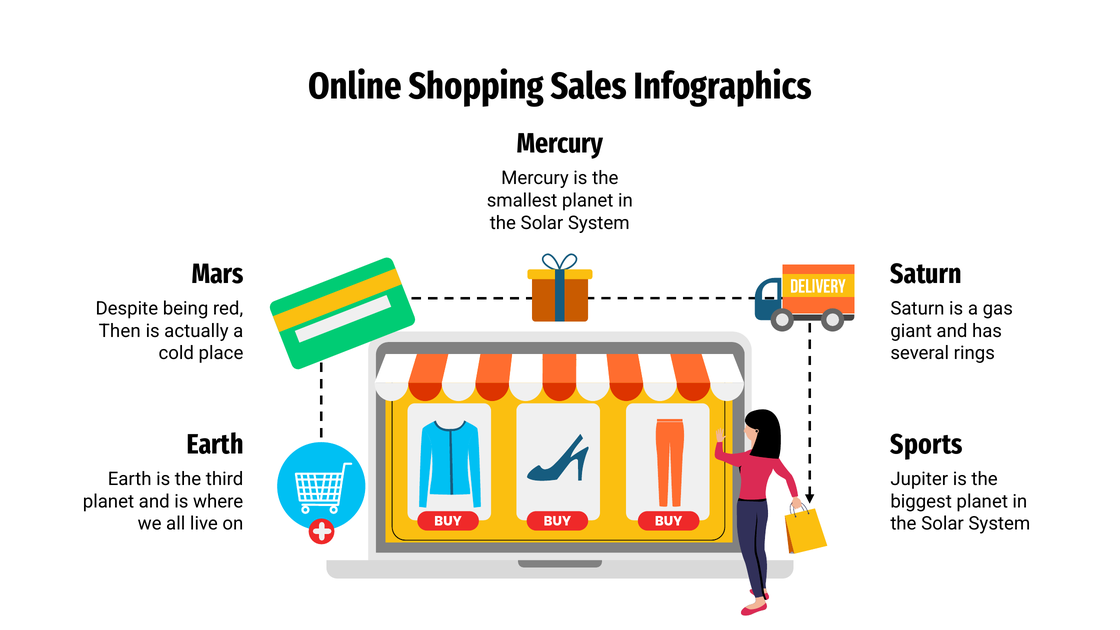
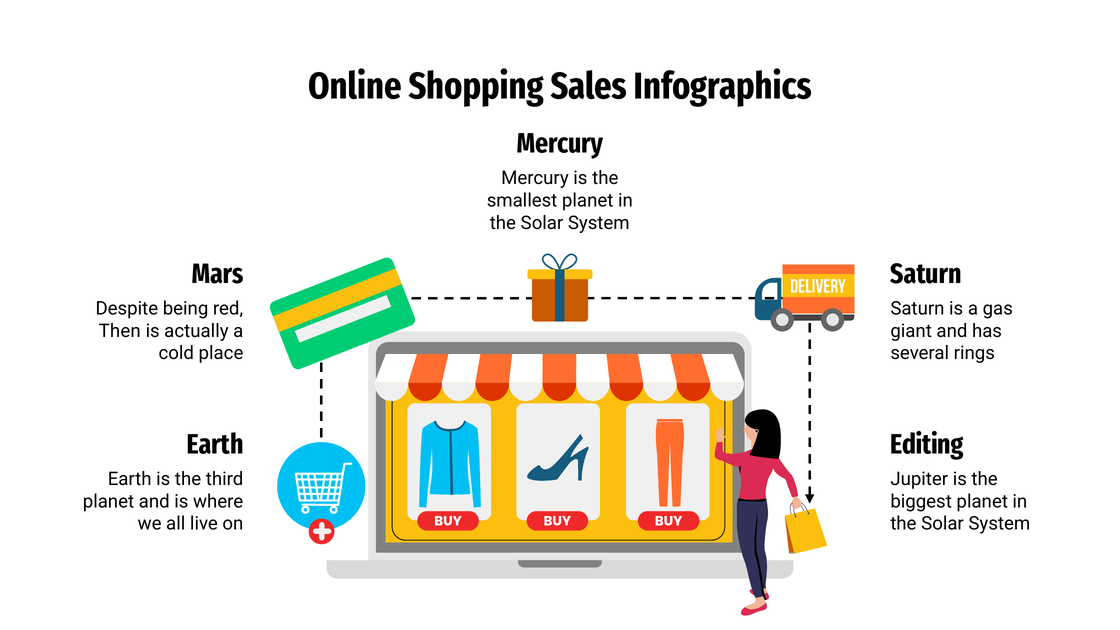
Sports: Sports -> Editing (927, 445)
